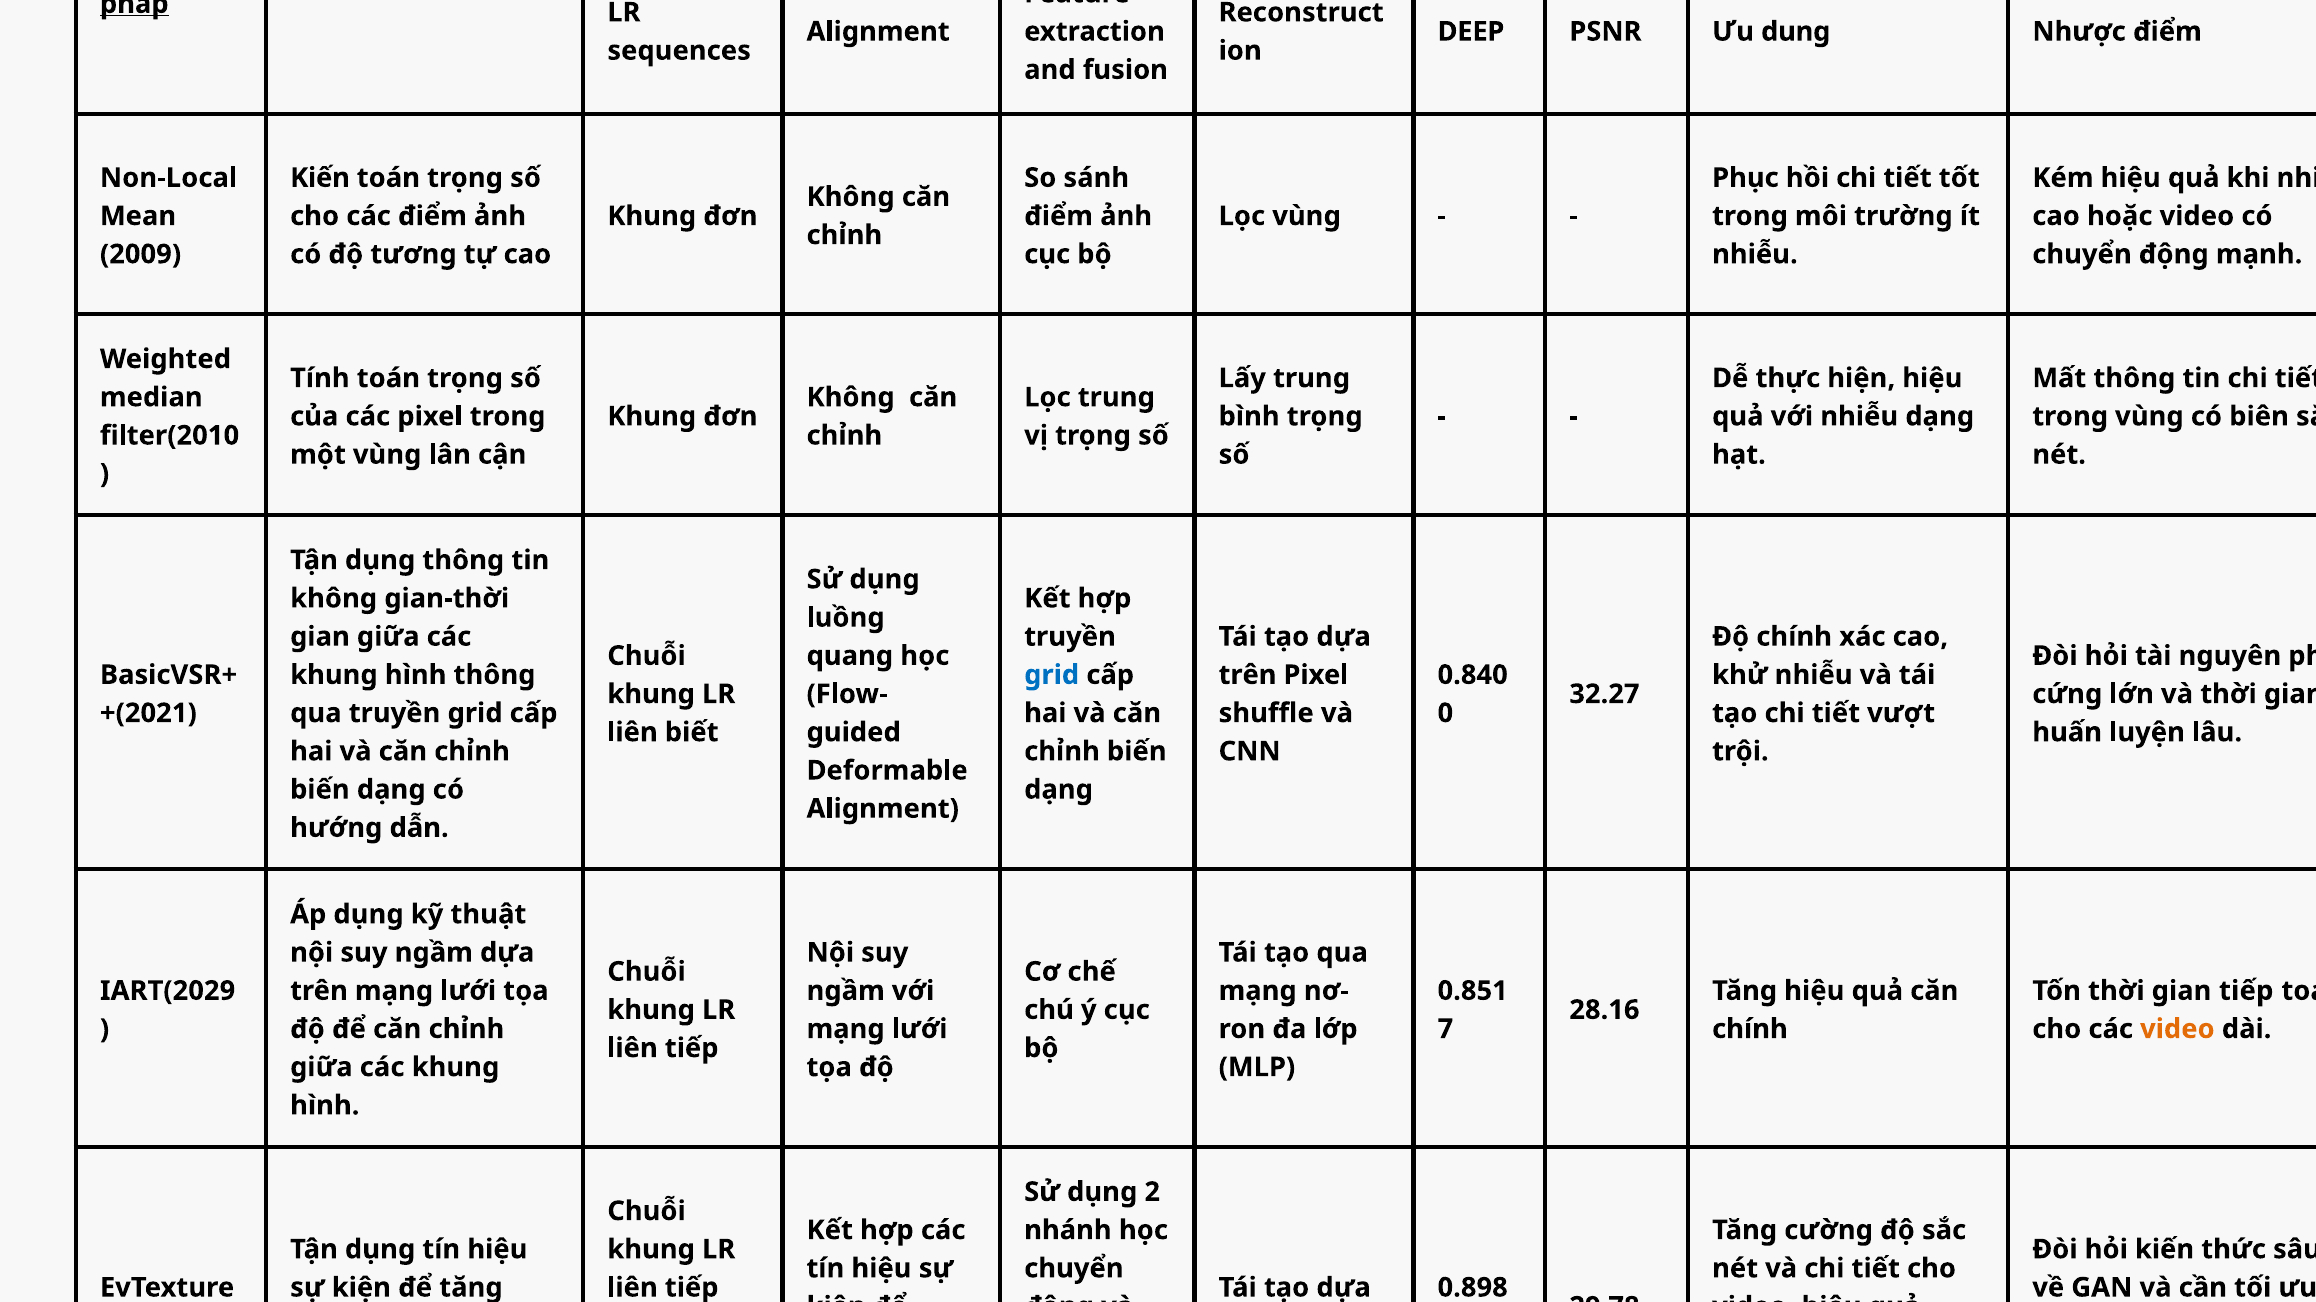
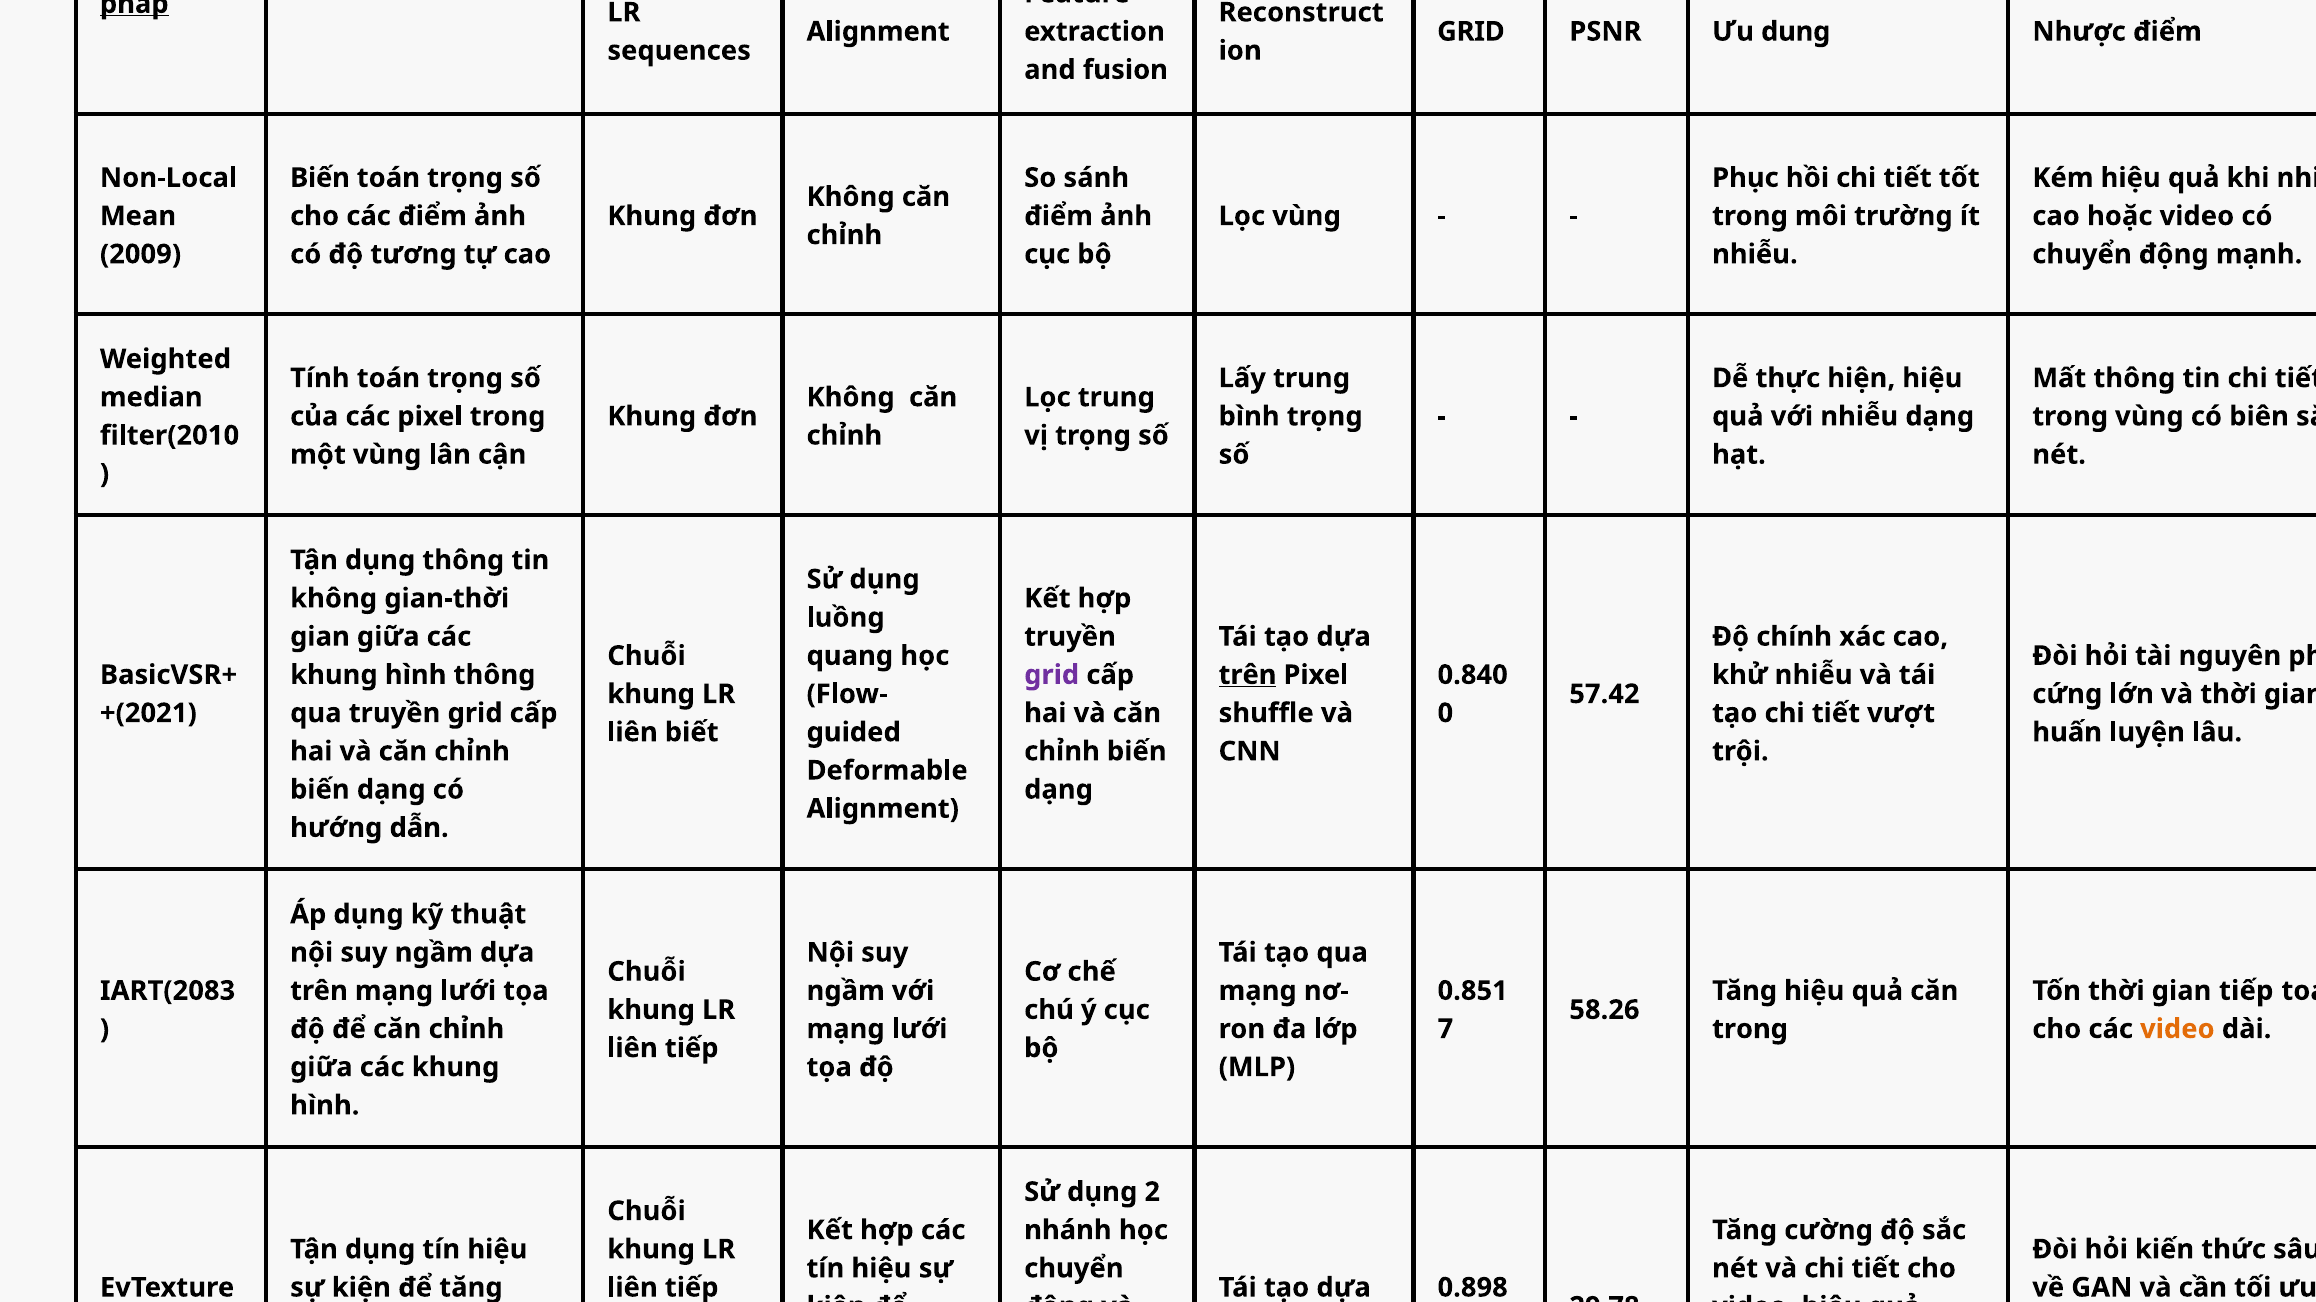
DEEP: DEEP -> GRID (1471, 32)
Kiến: Kiến -> Biến (320, 178)
grid colour: blue -> purple (1052, 675)
trên underline: none -> present (1248, 675)
32.27: 32.27 -> 57.42 (1604, 694)
IART(2029: IART(2029 -> IART(2083 (168, 991)
28.16: 28.16 -> 58.26 (1604, 1010)
chính: chính -> trong (1750, 1030)
